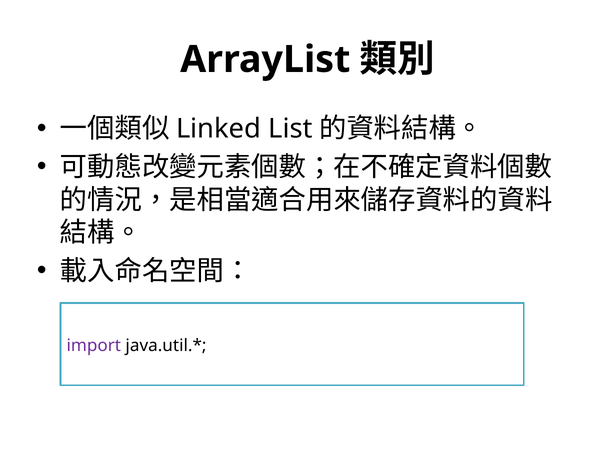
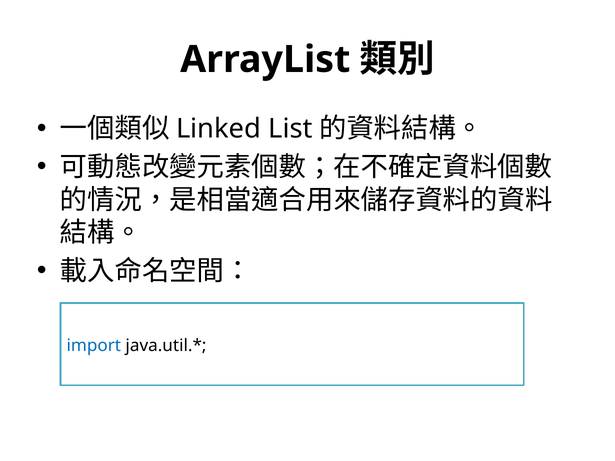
import colour: purple -> blue (94, 346)
